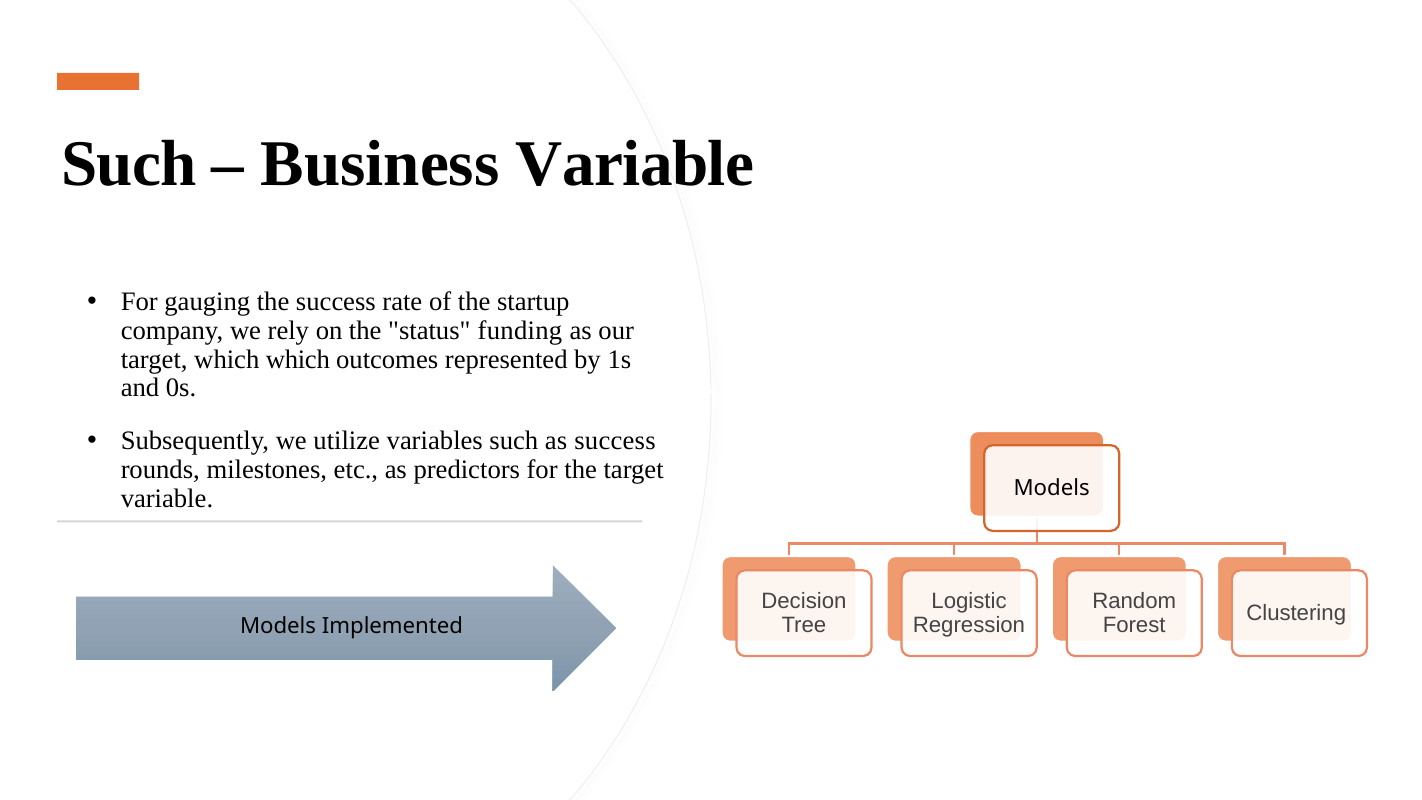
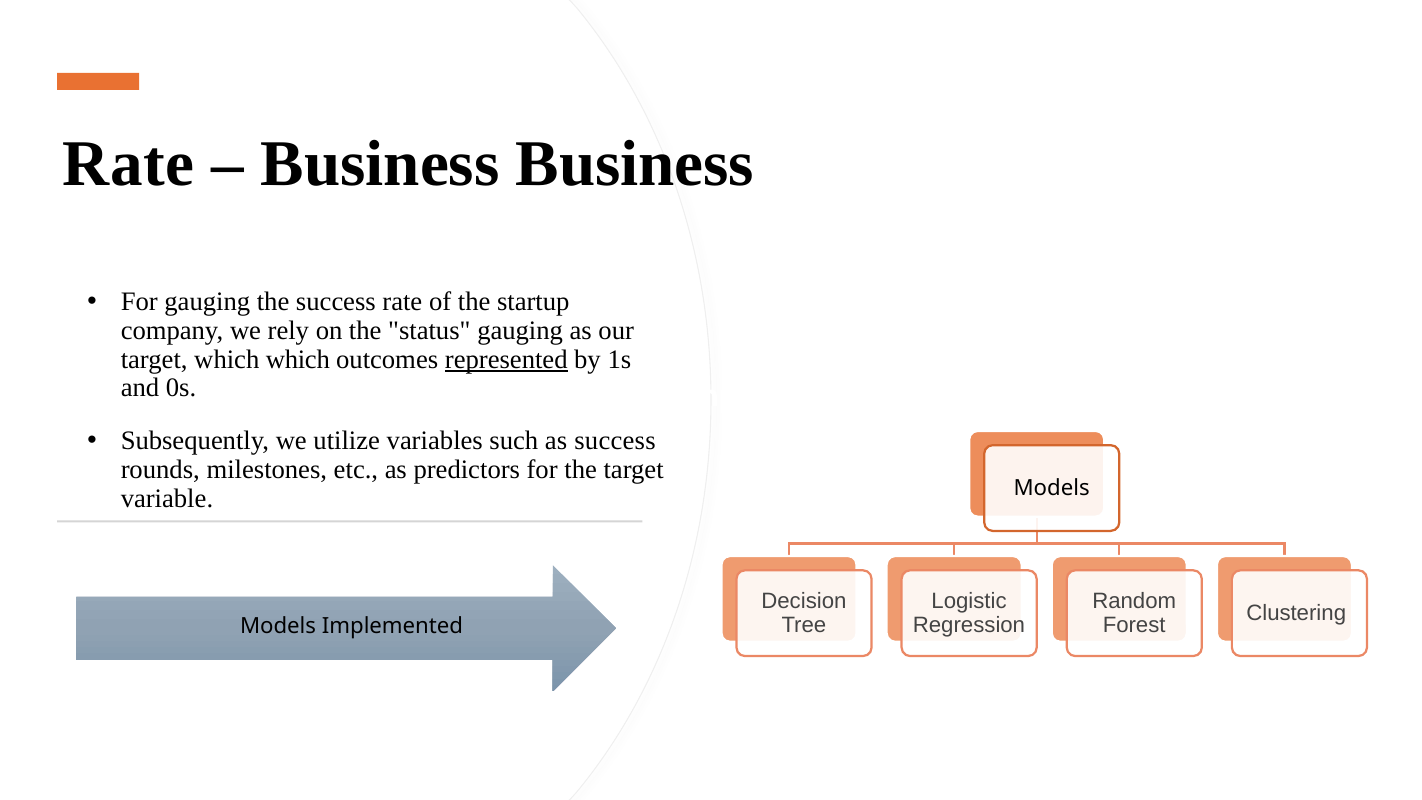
Such: Such -> Rate (128, 164)
Business Variable: Variable -> Business (635, 164)
status funding: funding -> gauging (520, 331)
represented underline: none -> present (506, 359)
